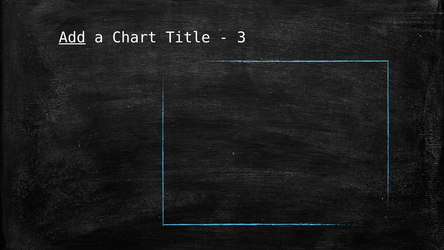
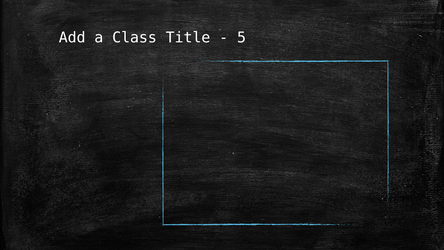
Add underline: present -> none (72, 37)
Chart: Chart -> Class (135, 37)
3: 3 -> 5 (241, 37)
